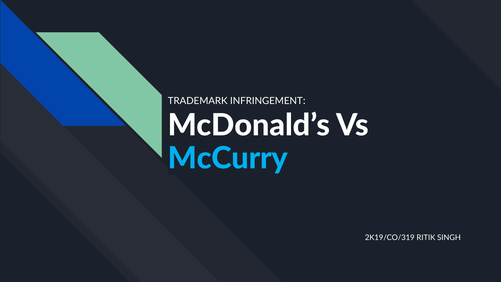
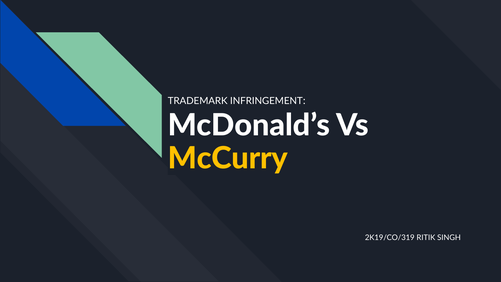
McCurry colour: light blue -> yellow (228, 158)
